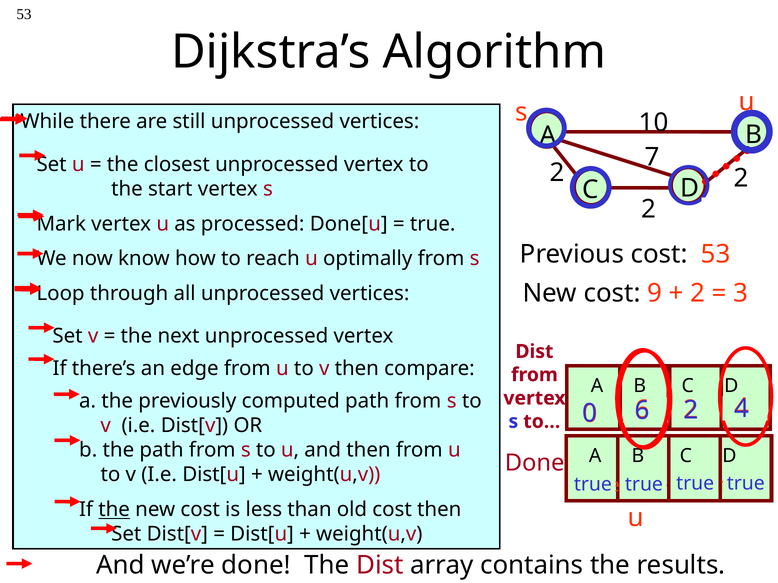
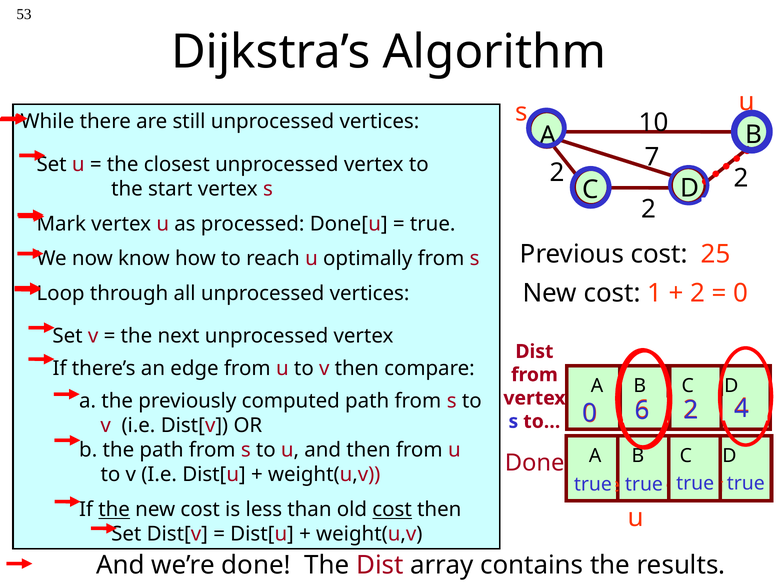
cost 53: 53 -> 25 (716, 255)
9: 9 -> 1 (655, 293)
3: 3 -> 0 (741, 293)
cost underline: none -> present (392, 510)
